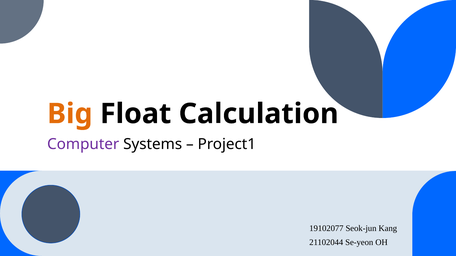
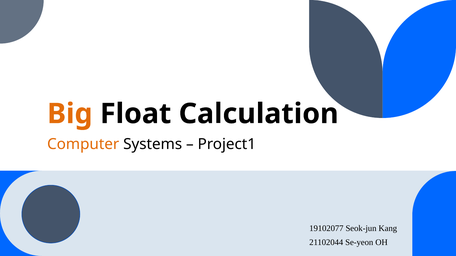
Computer colour: purple -> orange (83, 145)
